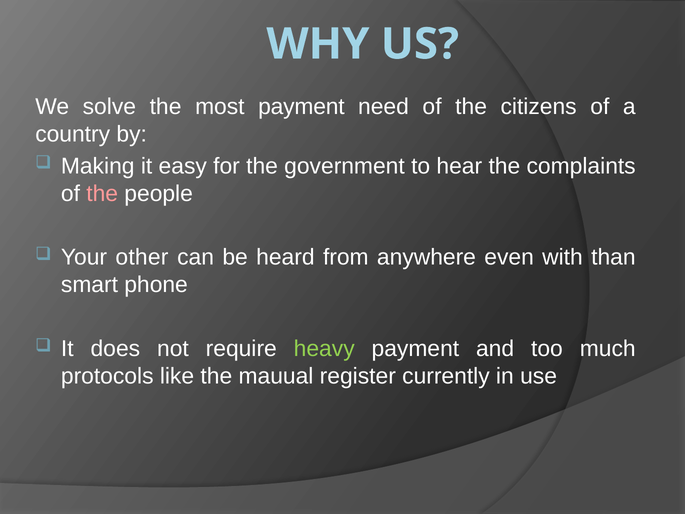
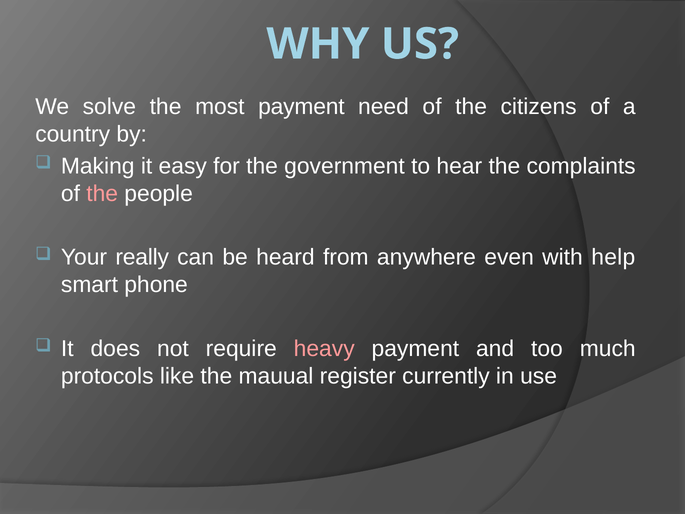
other: other -> really (142, 257)
than: than -> help (613, 257)
heavy colour: light green -> pink (324, 349)
